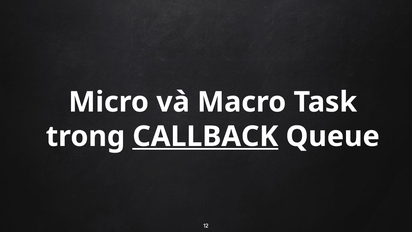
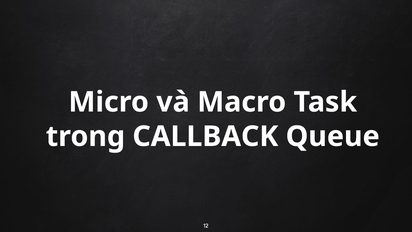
CALLBACK underline: present -> none (205, 136)
